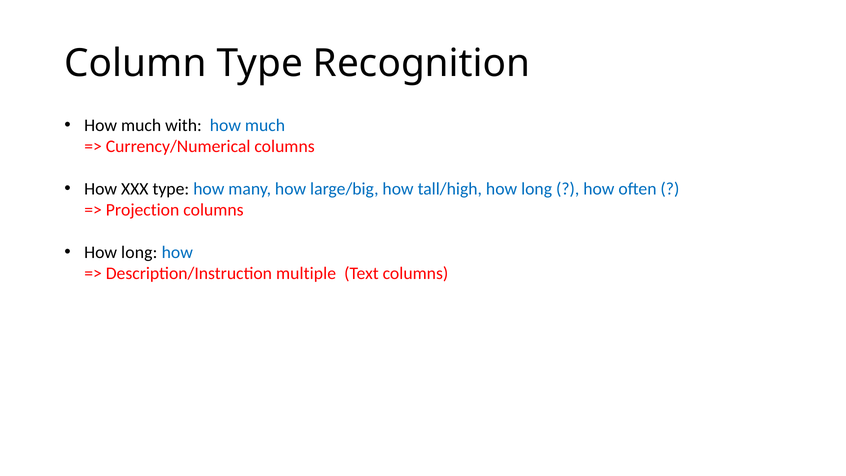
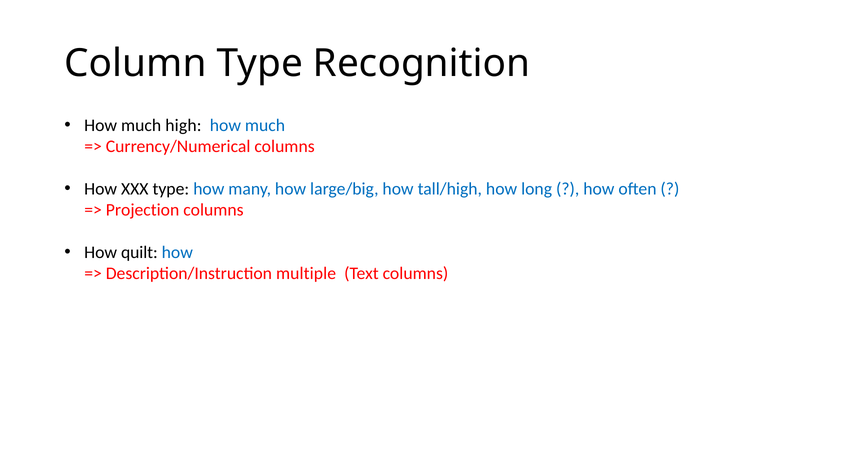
with: with -> high (183, 125)
long: long -> quilt (139, 252)
